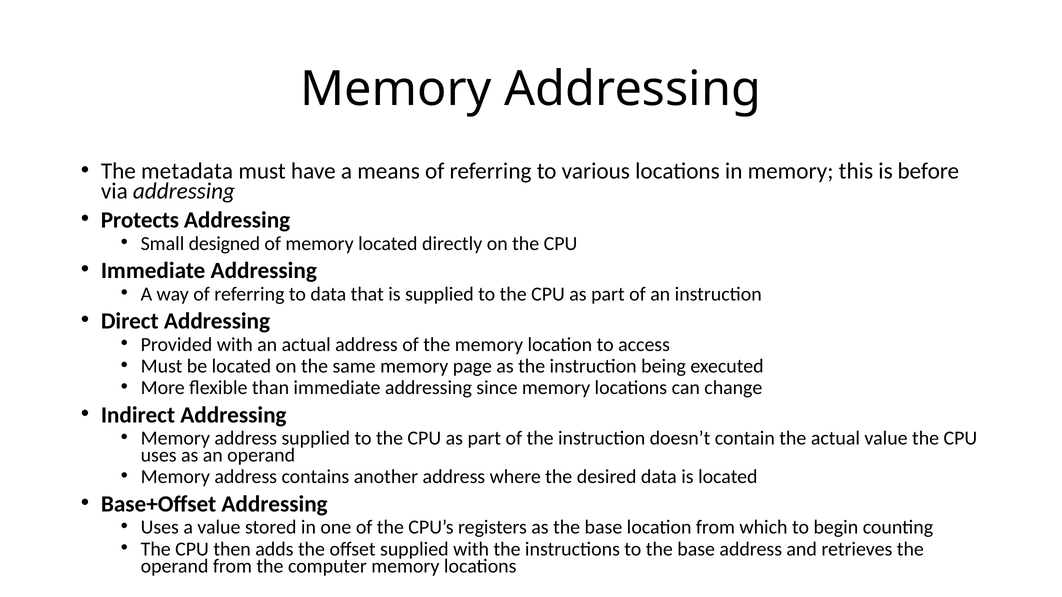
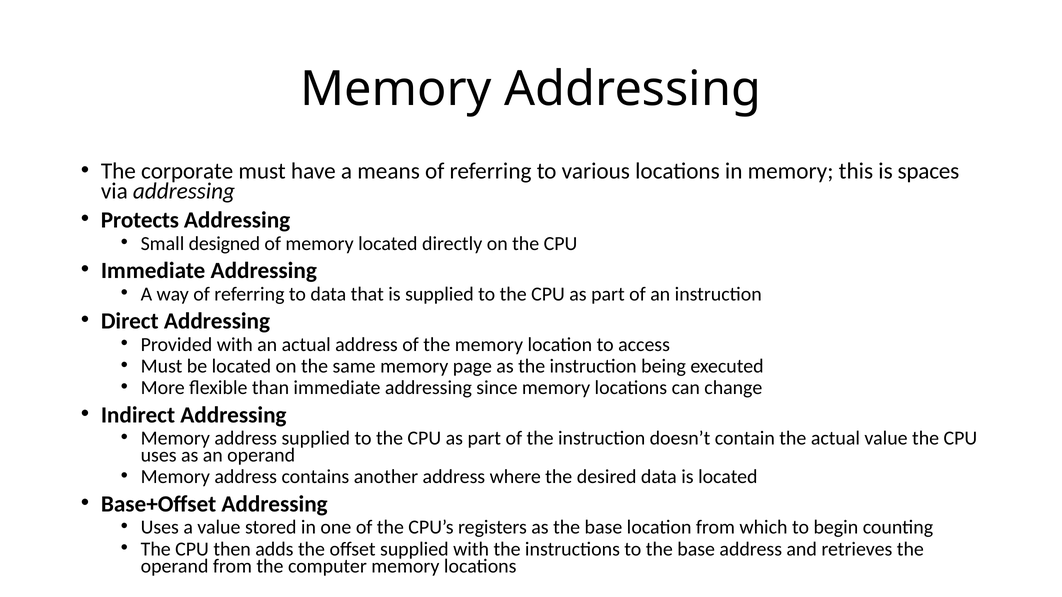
metadata: metadata -> corporate (187, 171)
before: before -> spaces (928, 171)
